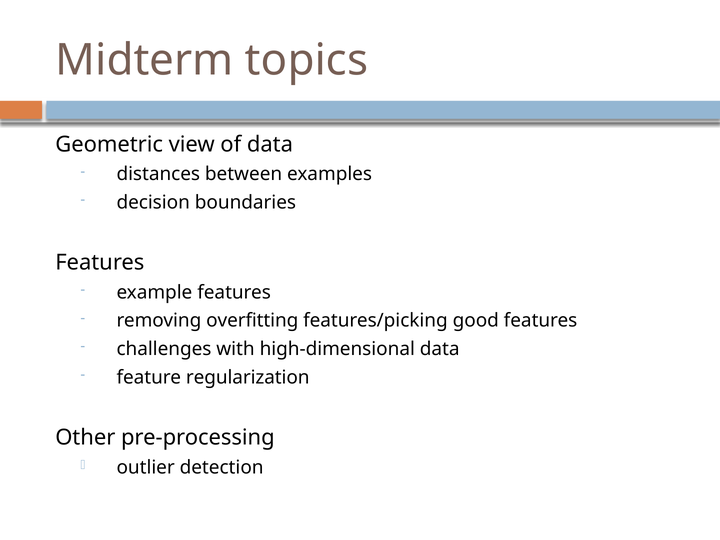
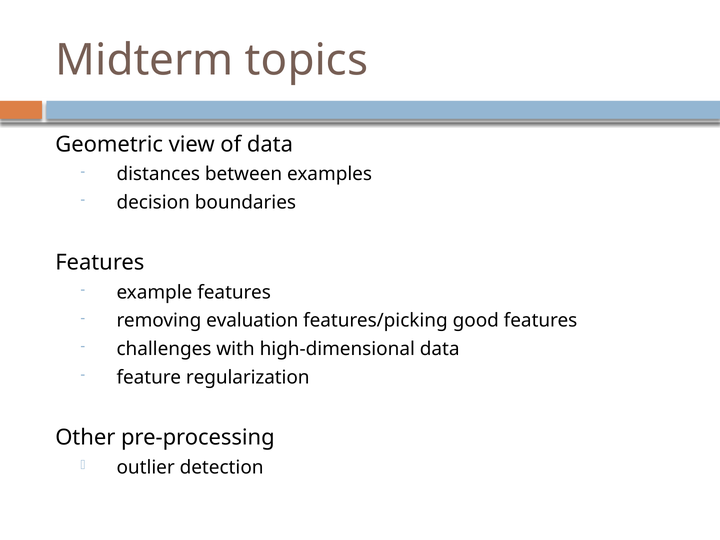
overfitting: overfitting -> evaluation (252, 321)
